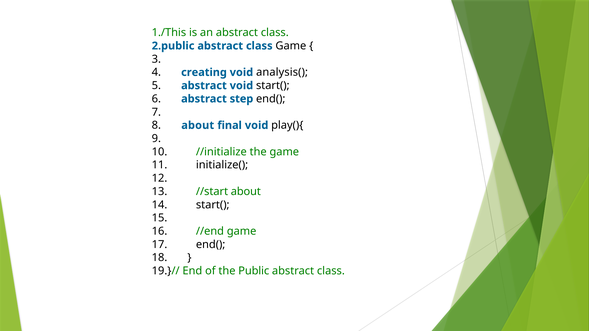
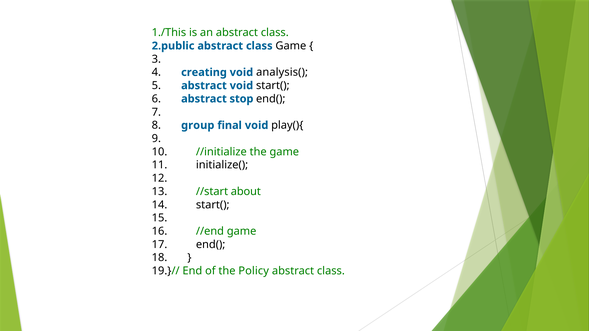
step: step -> stop (241, 99)
about: about -> group (198, 125)
Public: Public -> Policy (254, 271)
